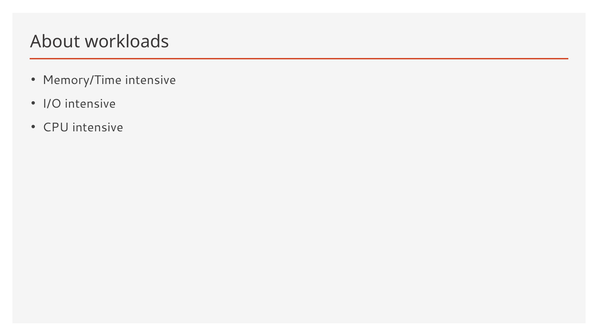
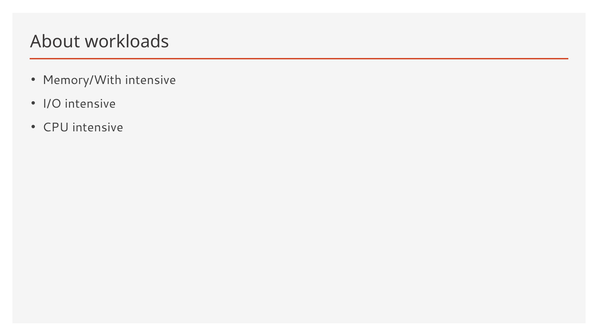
Memory/Time: Memory/Time -> Memory/With (82, 80)
